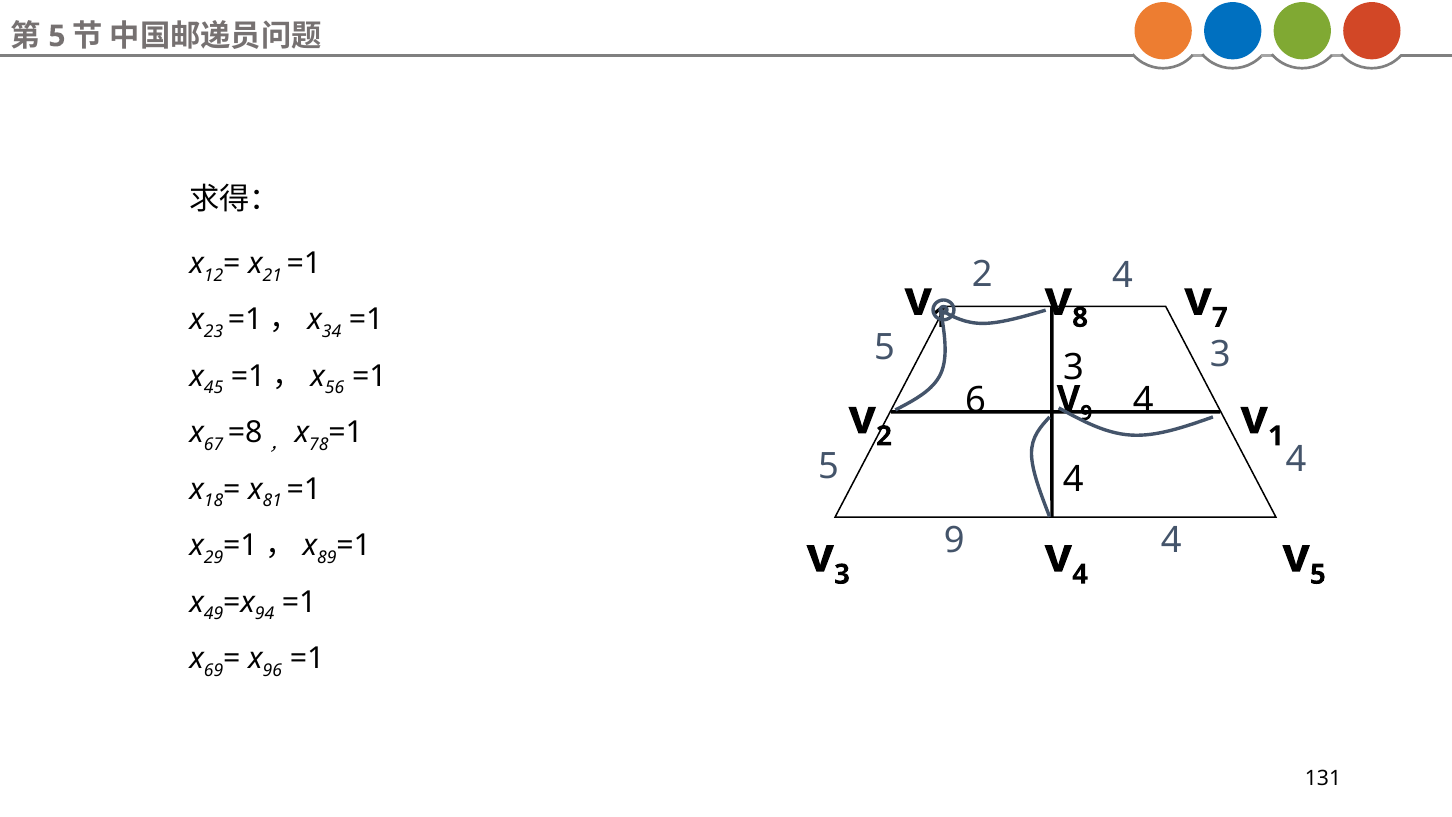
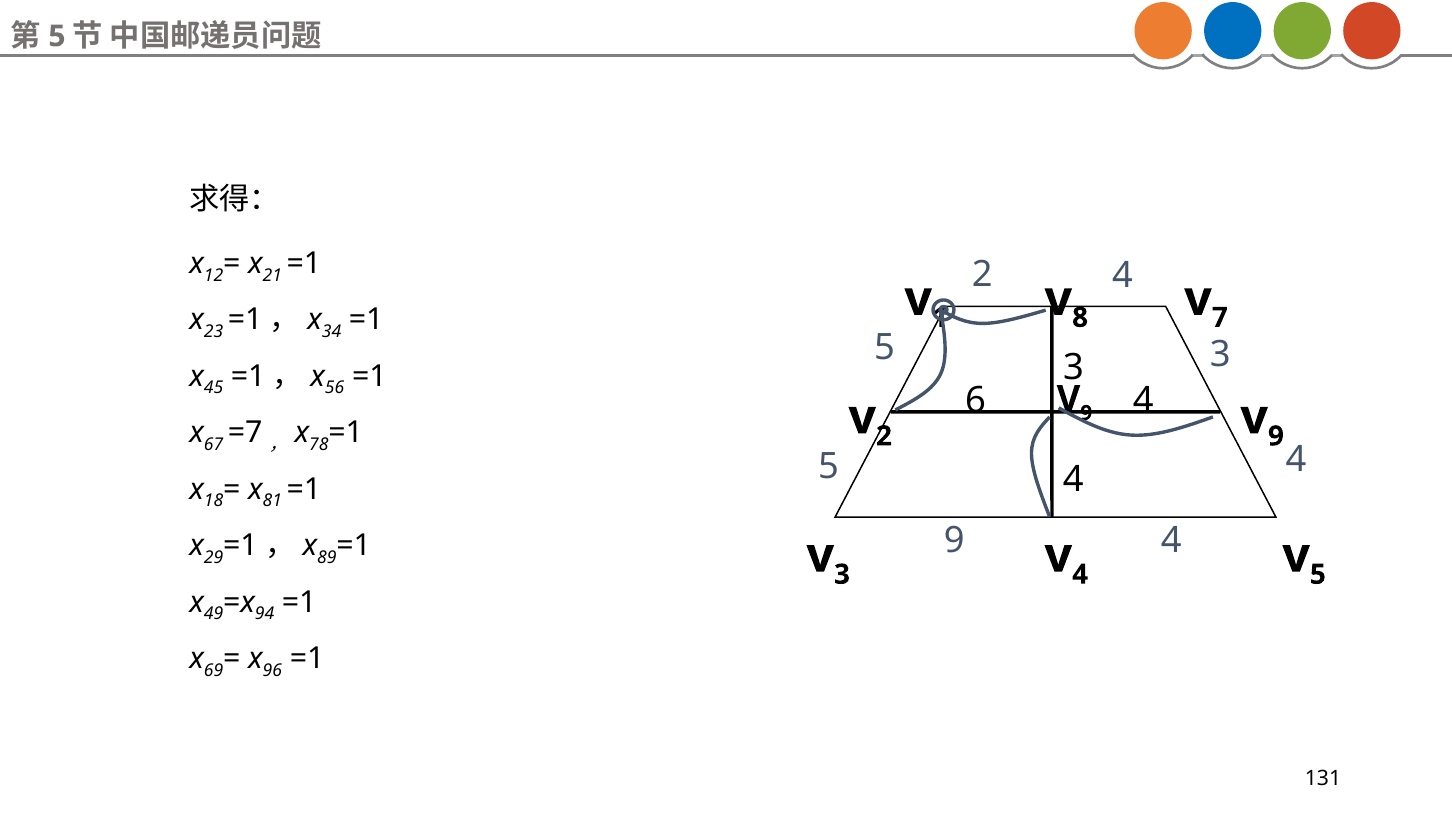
1: 1 -> 9 (1276, 436)
=8: =8 -> =7 (245, 433)
